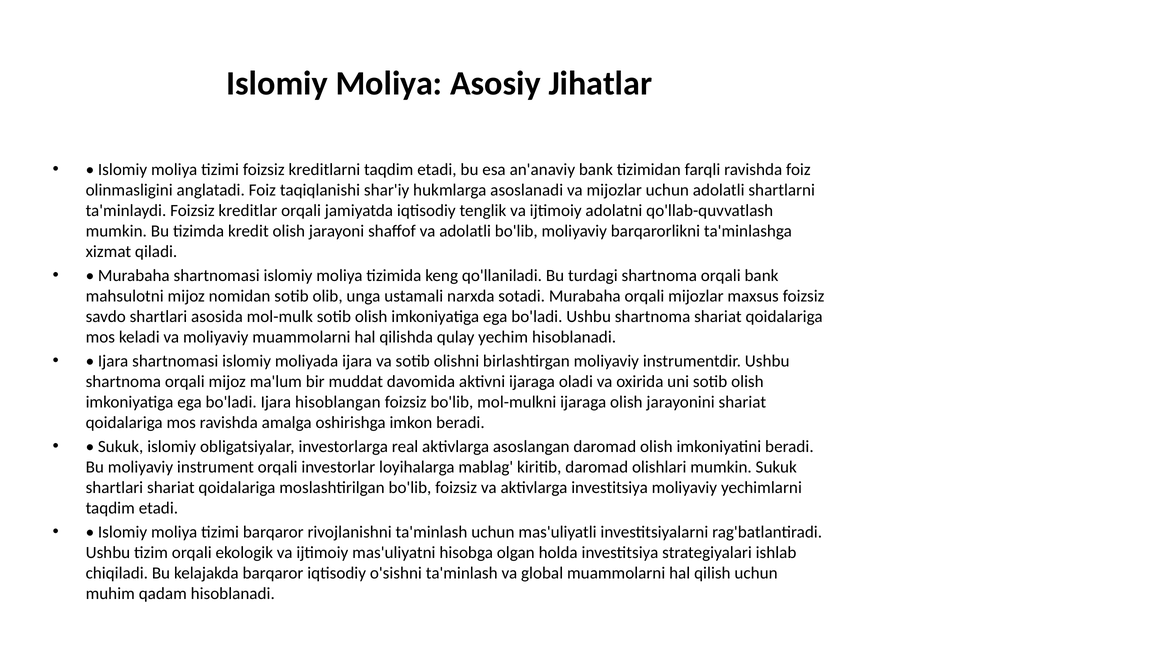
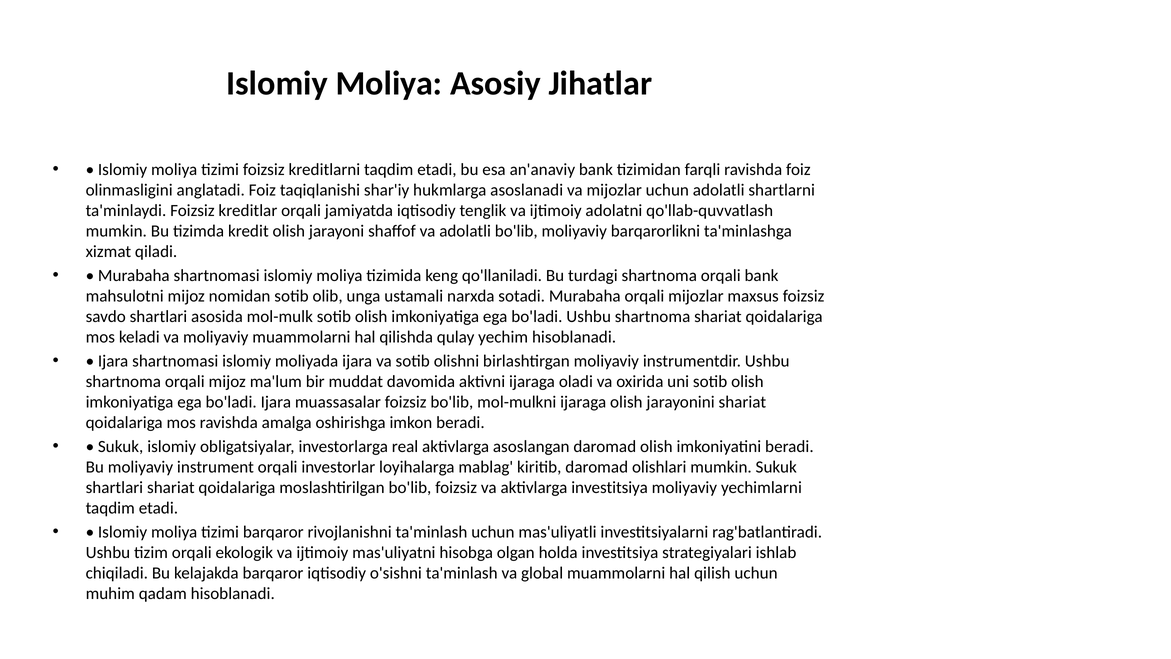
hisoblangan: hisoblangan -> muassasalar (338, 402)
